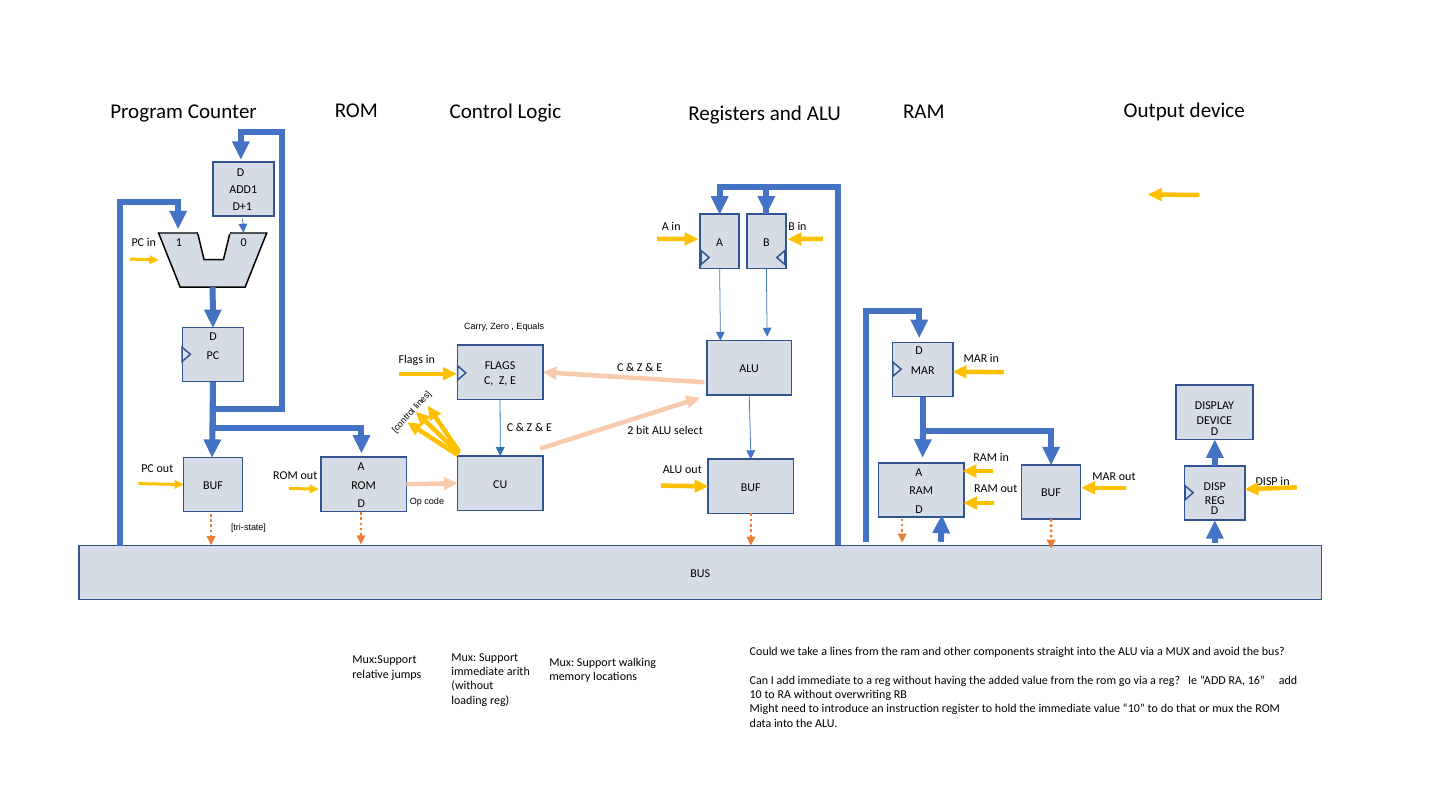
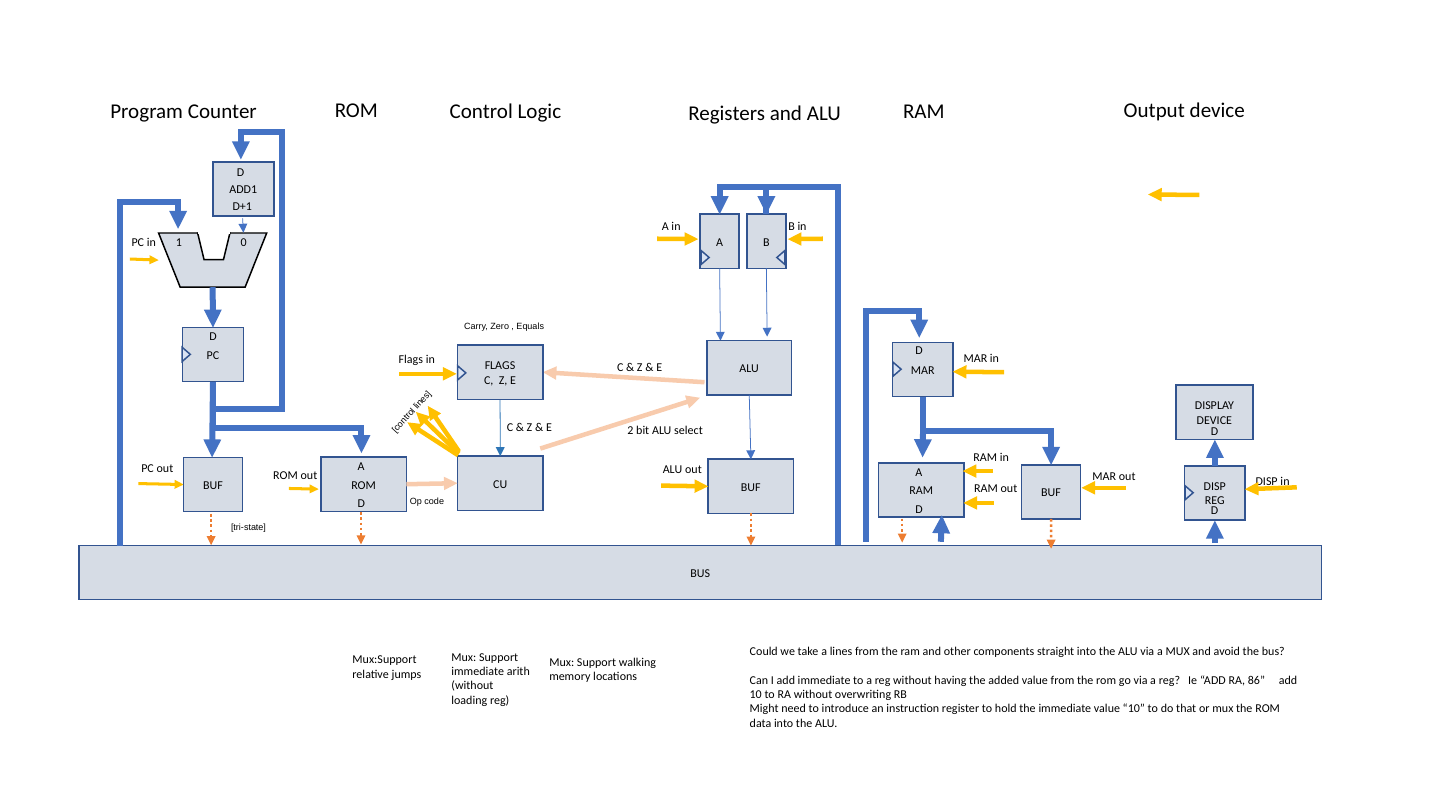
16: 16 -> 86 (1257, 680)
